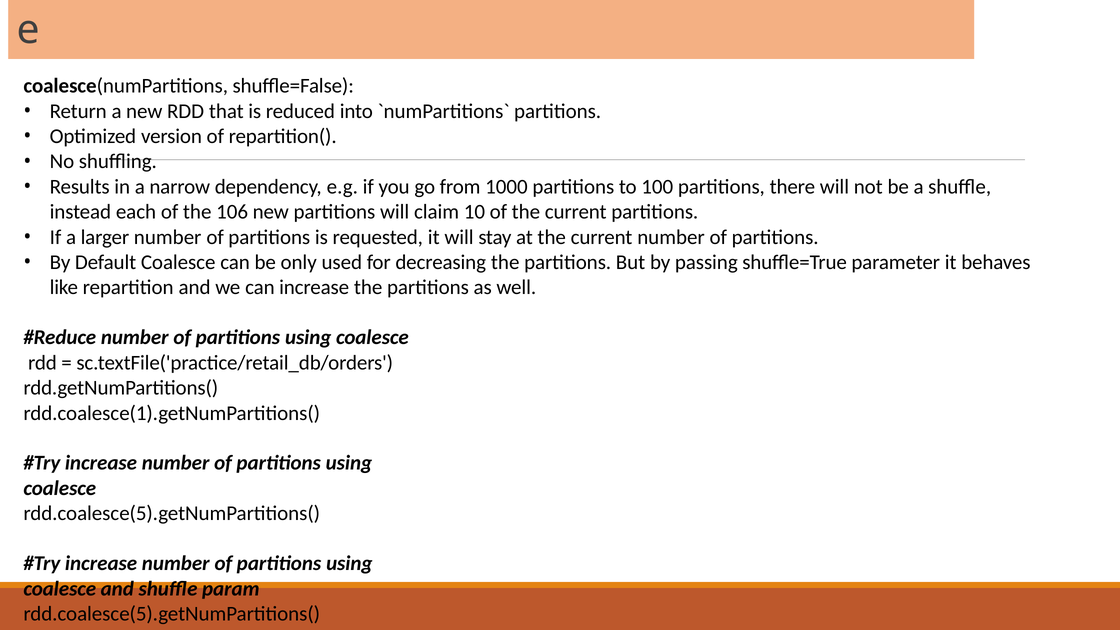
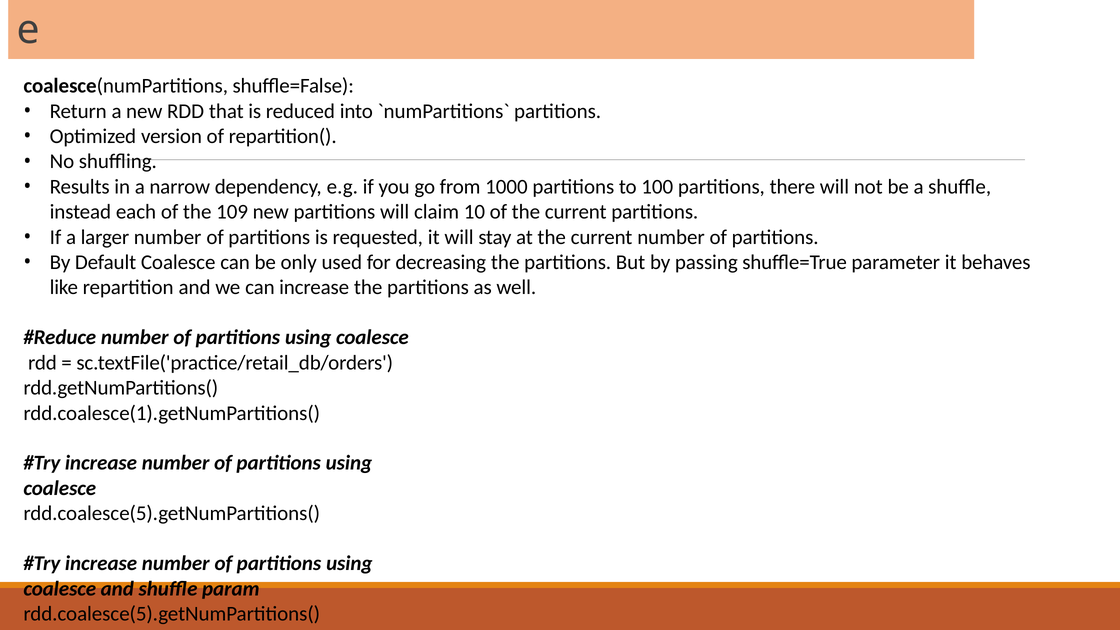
106: 106 -> 109 (232, 212)
